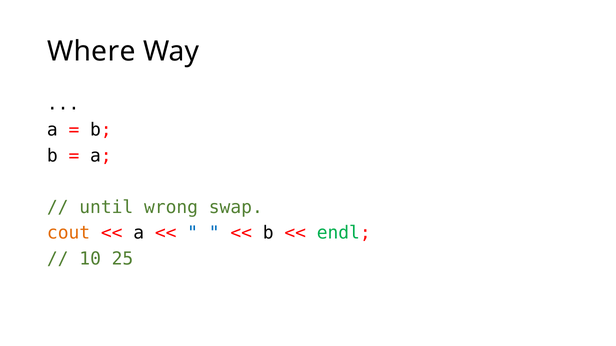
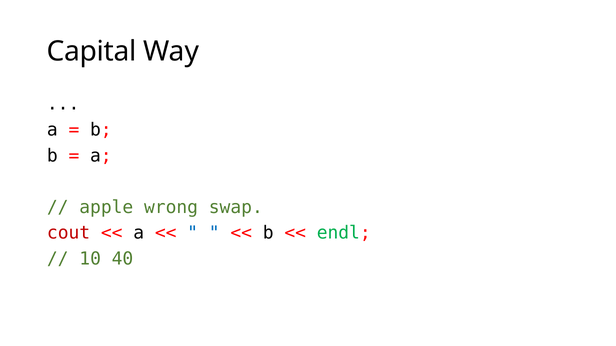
Where: Where -> Capital (92, 52)
until: until -> apple (106, 207)
cout colour: orange -> red (69, 233)
25: 25 -> 40 (122, 259)
